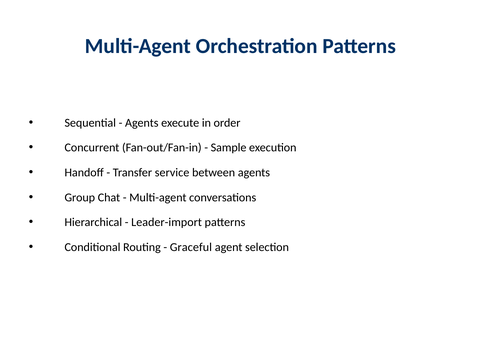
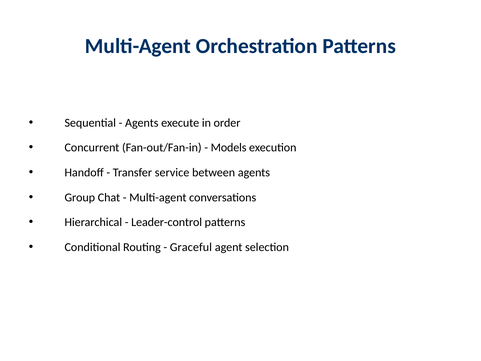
Sample: Sample -> Models (229, 148)
Leader-import: Leader-import -> Leader-control (167, 222)
